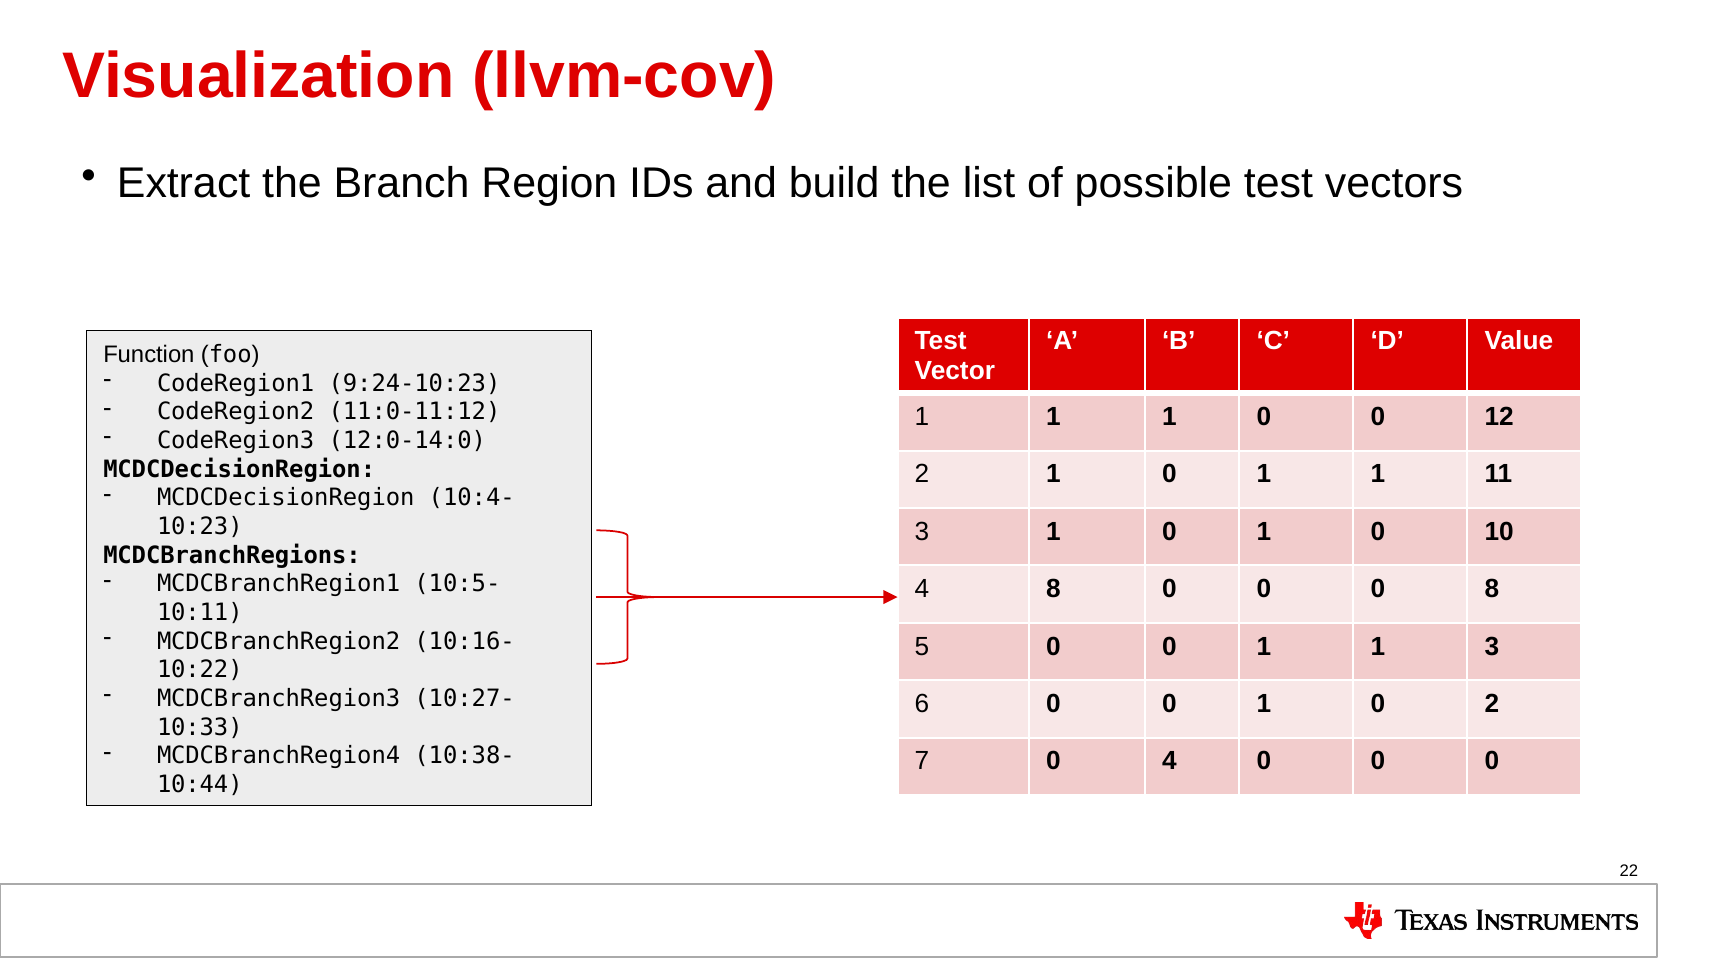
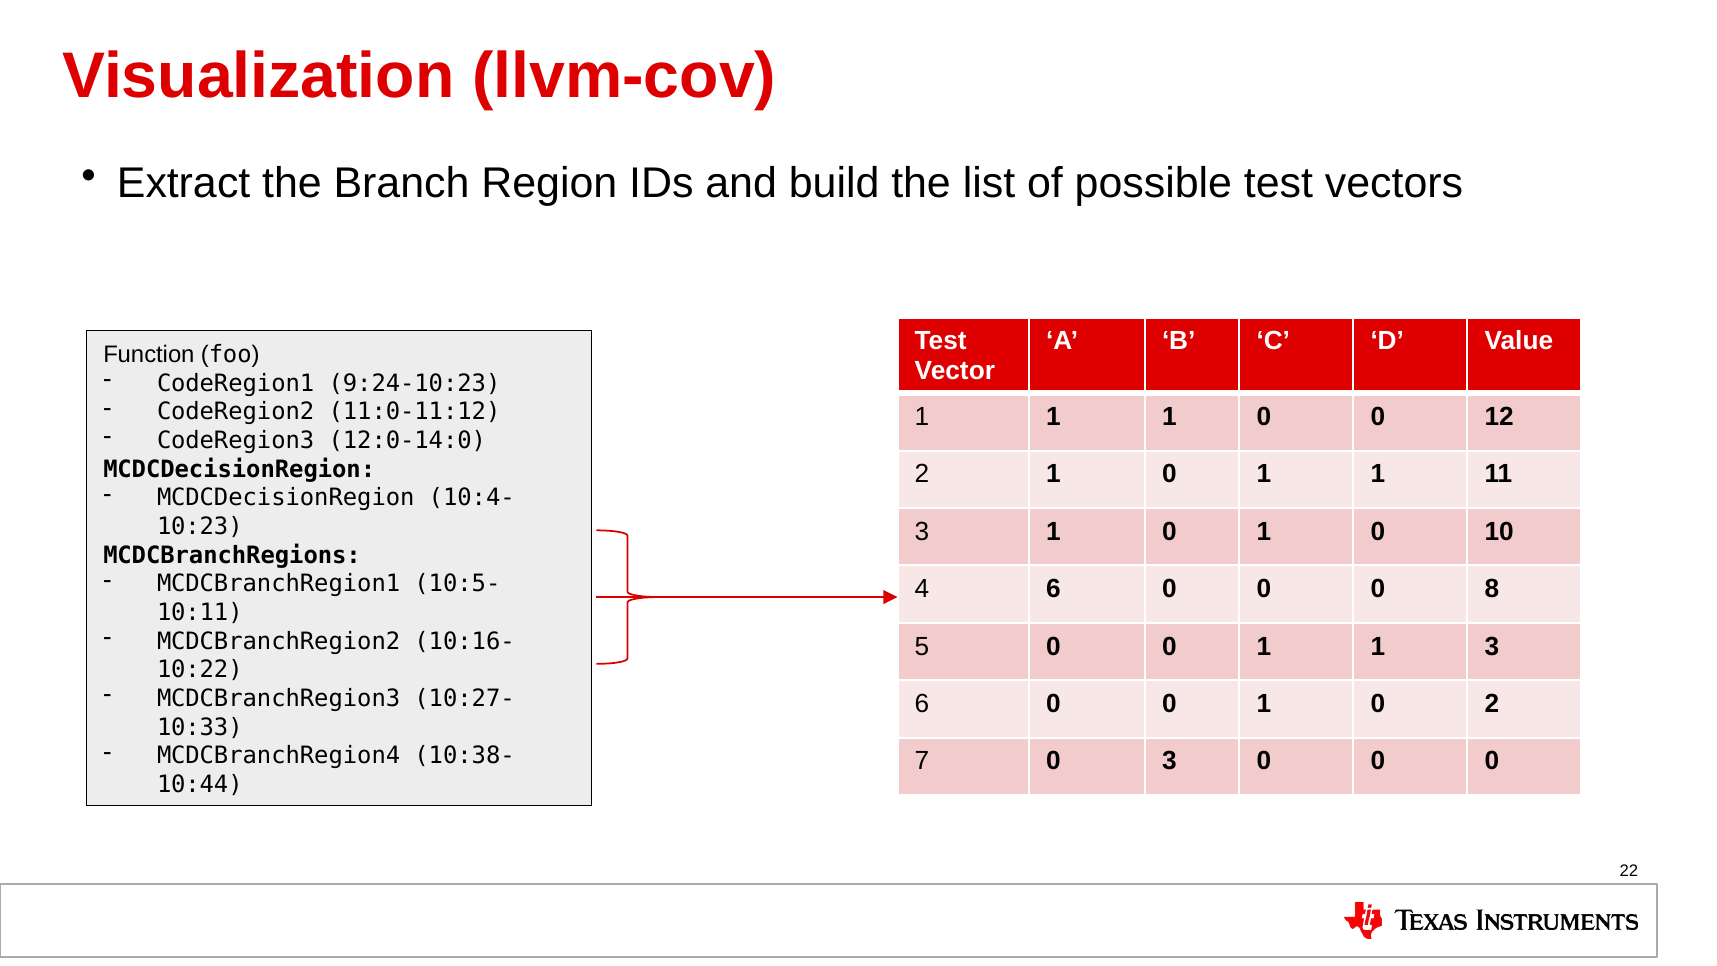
4 8: 8 -> 6 (1054, 589)
0 4: 4 -> 3 (1169, 761)
